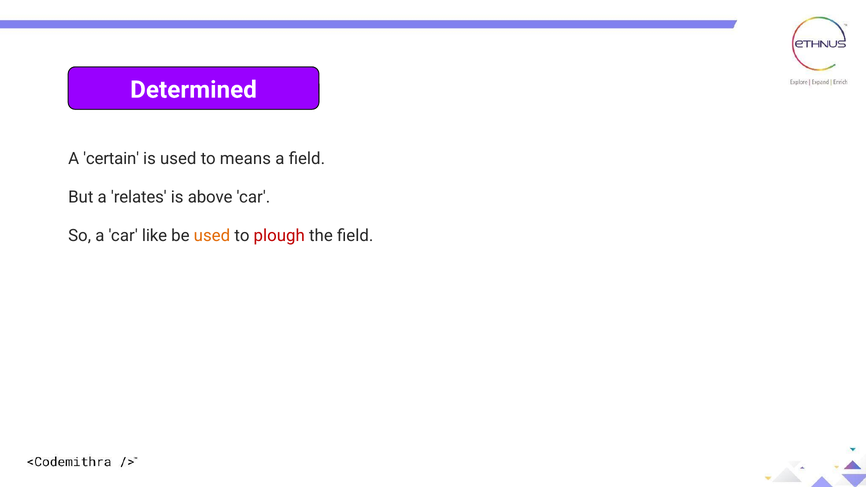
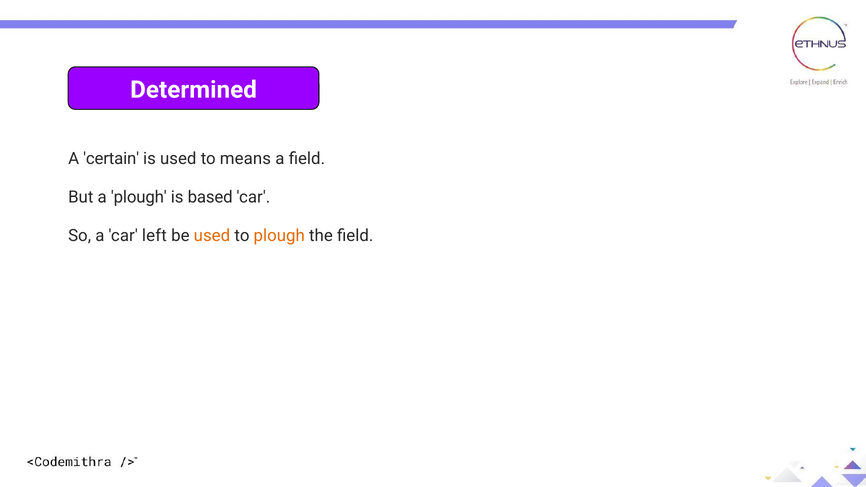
a relates: relates -> plough (139, 197)
above: above -> based (210, 197)
like: like -> left (154, 236)
plough colour: red -> orange (279, 236)
